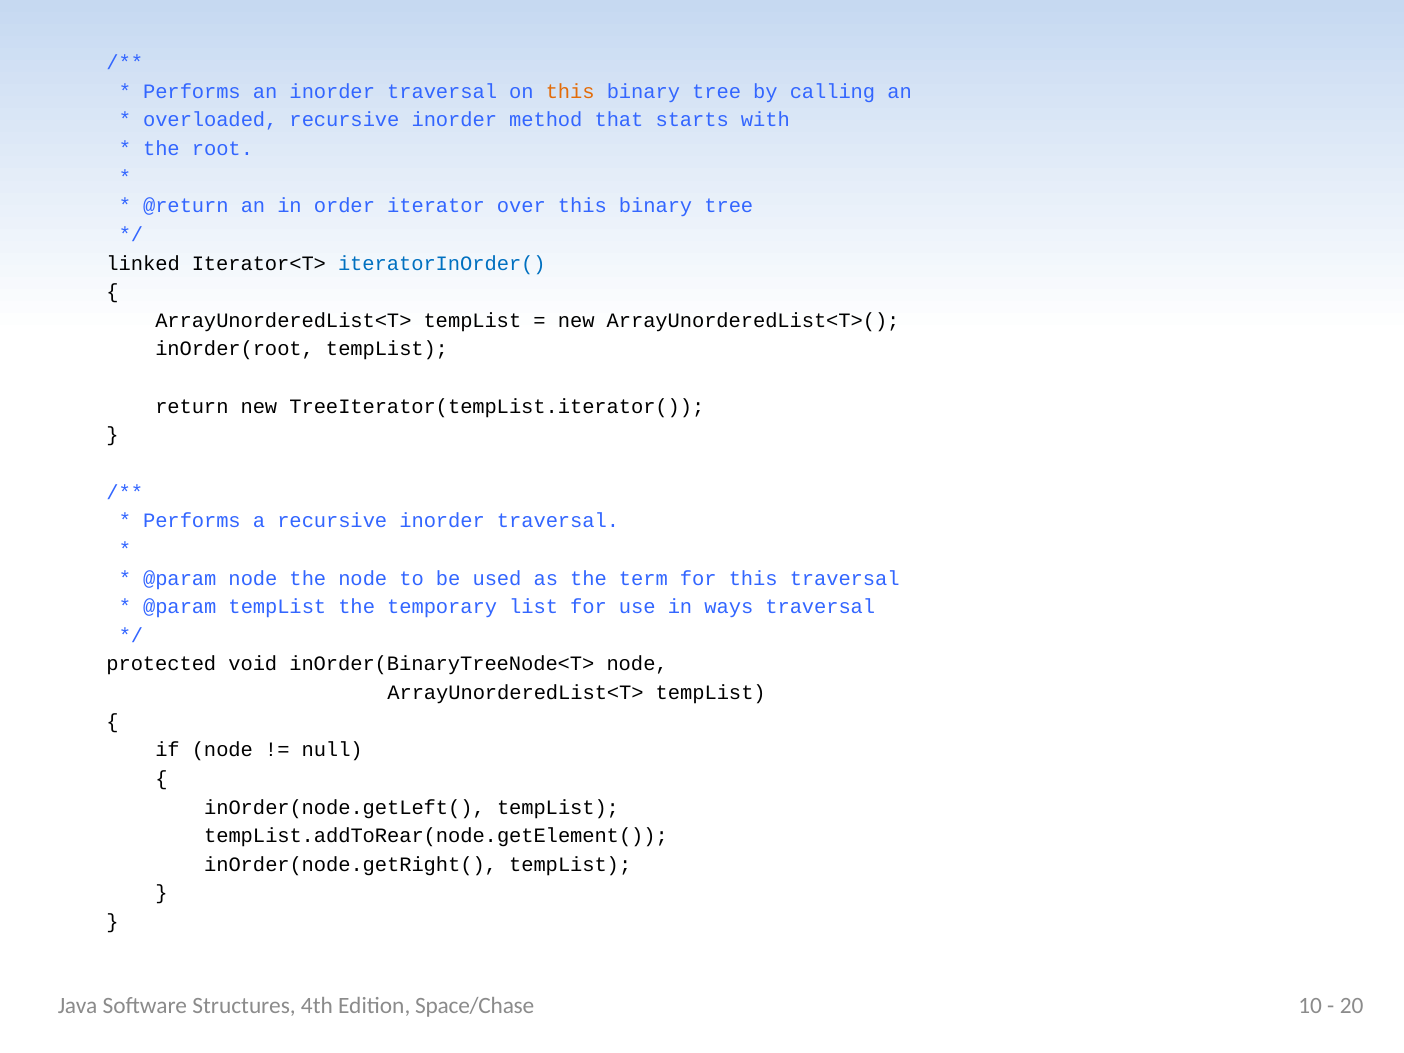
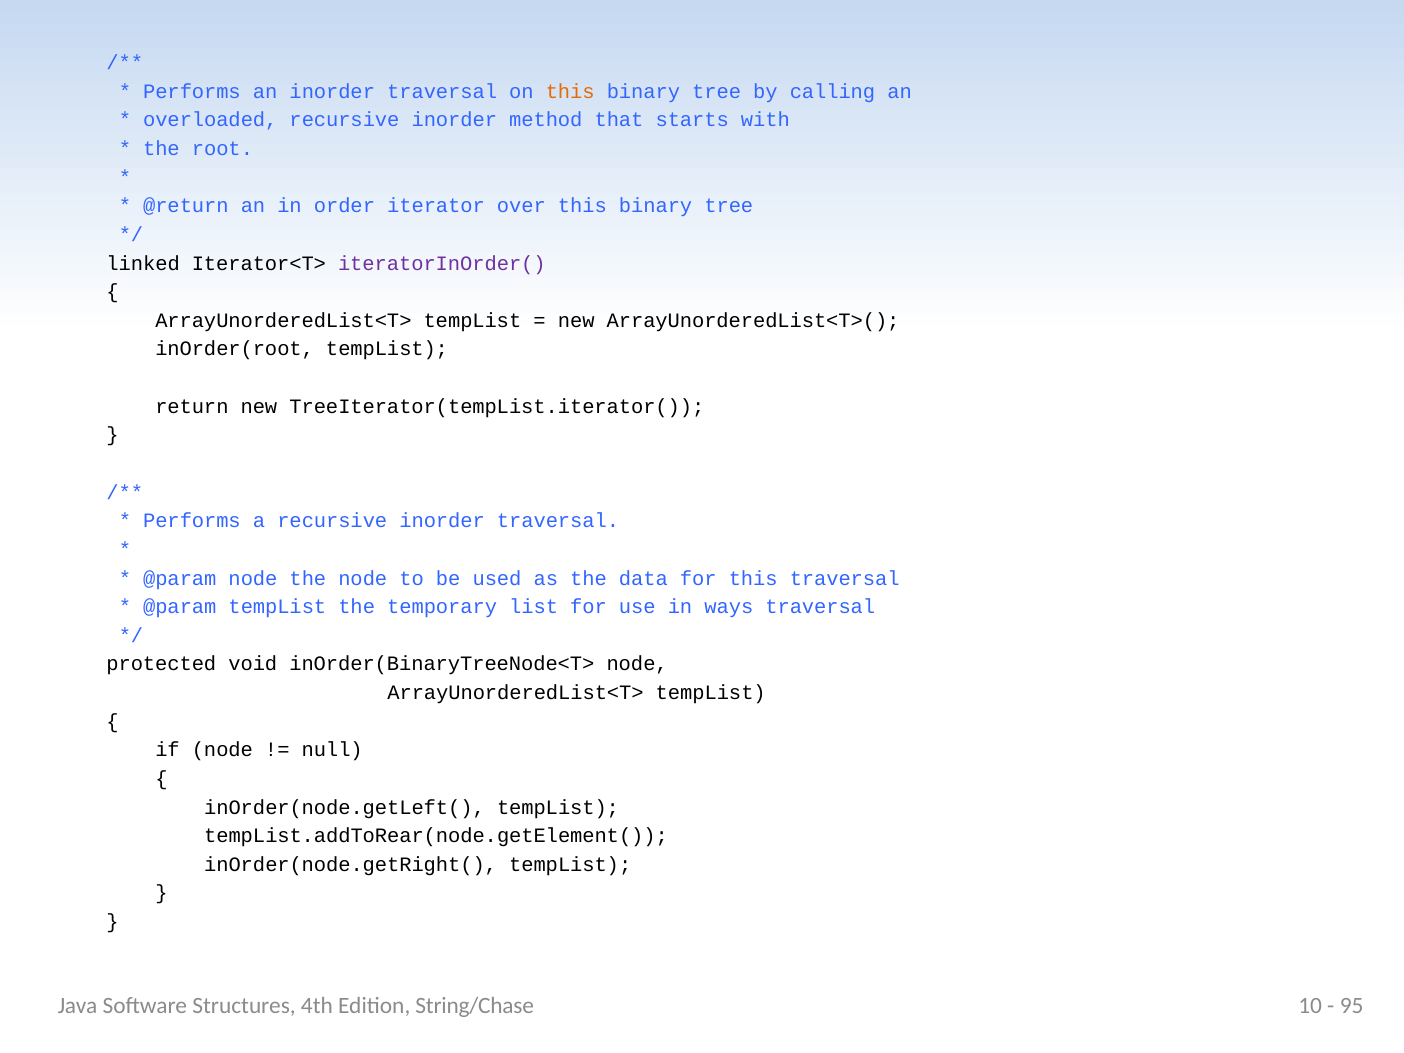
iteratorInOrder( colour: blue -> purple (442, 263)
term: term -> data (643, 578)
Space/Chase: Space/Chase -> String/Chase (475, 1005)
20: 20 -> 95 (1352, 1005)
